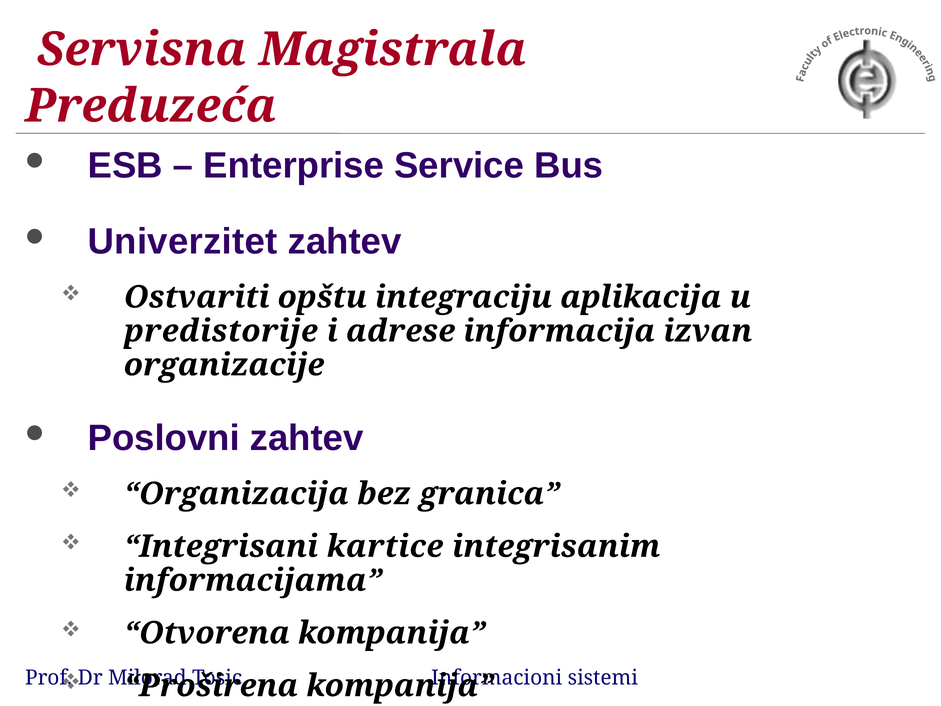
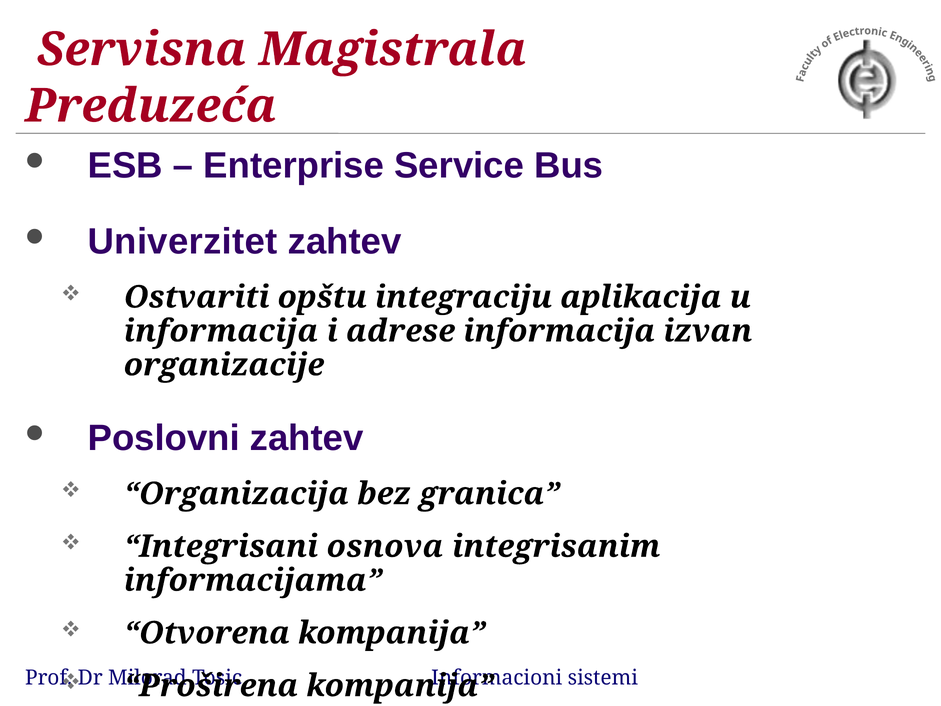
predistorije: predistorije -> informacija (221, 331)
kartice: kartice -> osnova (385, 546)
